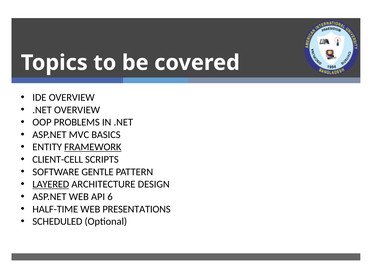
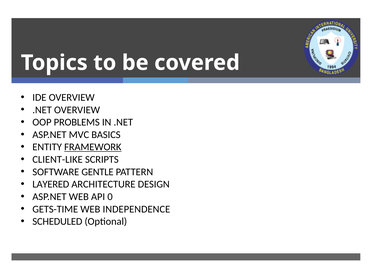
CLIENT-CELL: CLIENT-CELL -> CLIENT-LIKE (58, 159)
LAYERED underline: present -> none (51, 184)
6: 6 -> 0 (110, 197)
HALF-TIME: HALF-TIME -> GETS-TIME (55, 209)
PRESENTATIONS: PRESENTATIONS -> INDEPENDENCE (136, 209)
